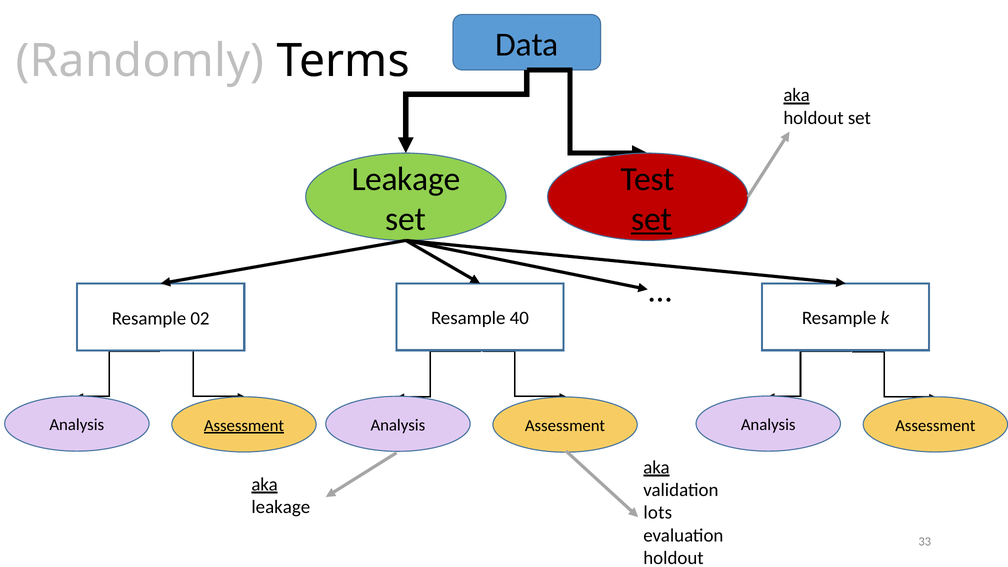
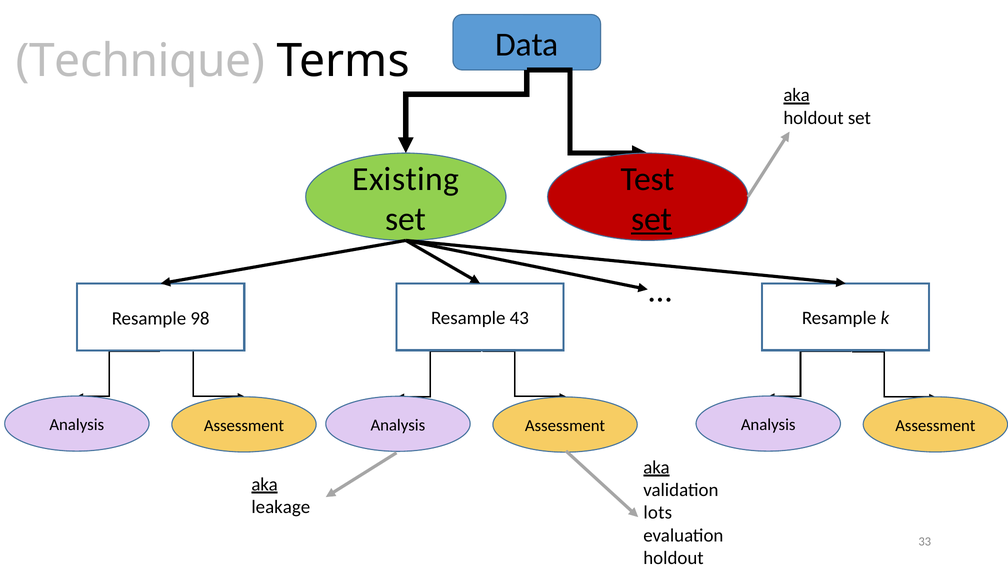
Randomly: Randomly -> Technique (140, 61)
Leakage: Leakage -> Existing (406, 179)
02: 02 -> 98 (200, 318)
40: 40 -> 43 (519, 318)
Assessment underline: present -> none (244, 426)
